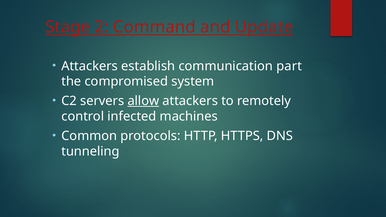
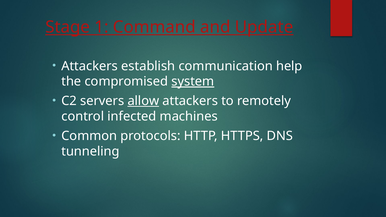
2: 2 -> 1 (101, 27)
part: part -> help (289, 66)
system underline: none -> present (193, 82)
